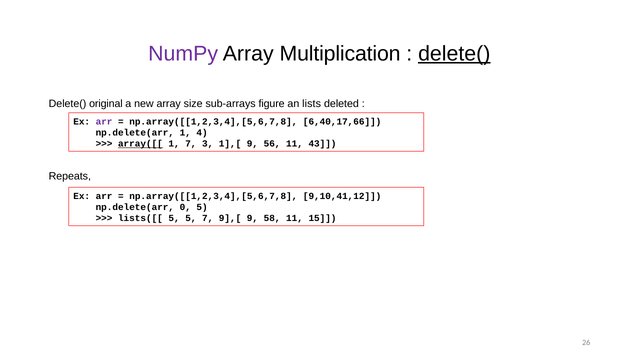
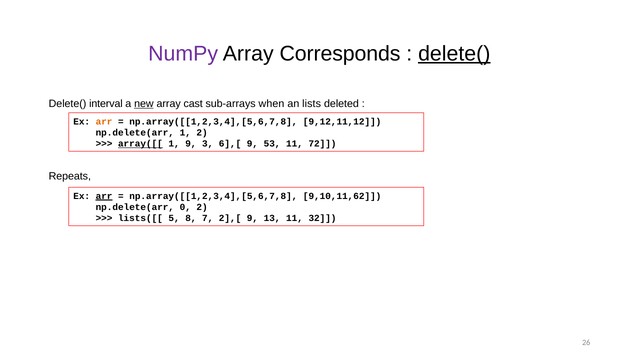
Multiplication: Multiplication -> Corresponds (340, 54)
original: original -> interval (106, 104)
new underline: none -> present (144, 104)
size: size -> cast (193, 104)
figure: figure -> when (271, 104)
arr colour: purple -> orange (104, 122)
6,40,17,66: 6,40,17,66 -> 9,12,11,12 (342, 122)
1 4: 4 -> 2 (202, 133)
1 7: 7 -> 9 (191, 144)
1],[: 1],[ -> 6],[ (230, 144)
56: 56 -> 53 (272, 144)
43: 43 -> 72 (322, 144)
arr underline: none -> present (104, 196)
9,10,41,12: 9,10,41,12 -> 9,10,11,62 (342, 196)
0 5: 5 -> 2 (202, 207)
5 5: 5 -> 8 (191, 219)
9],[: 9],[ -> 2],[ (230, 219)
58: 58 -> 13 (272, 219)
15: 15 -> 32 (322, 219)
